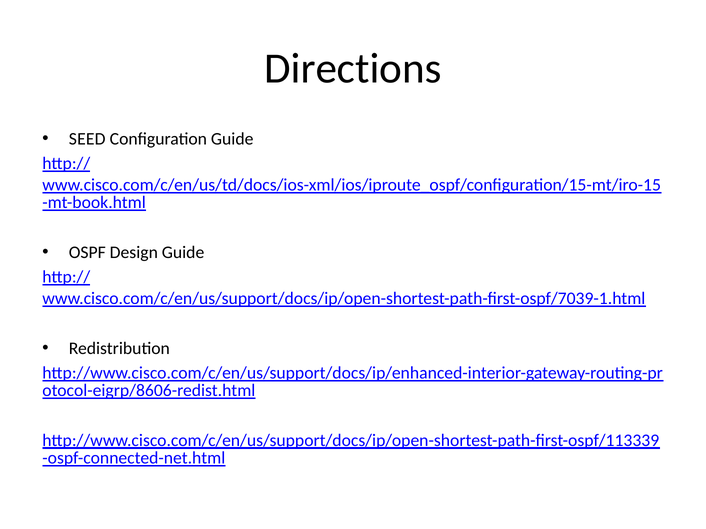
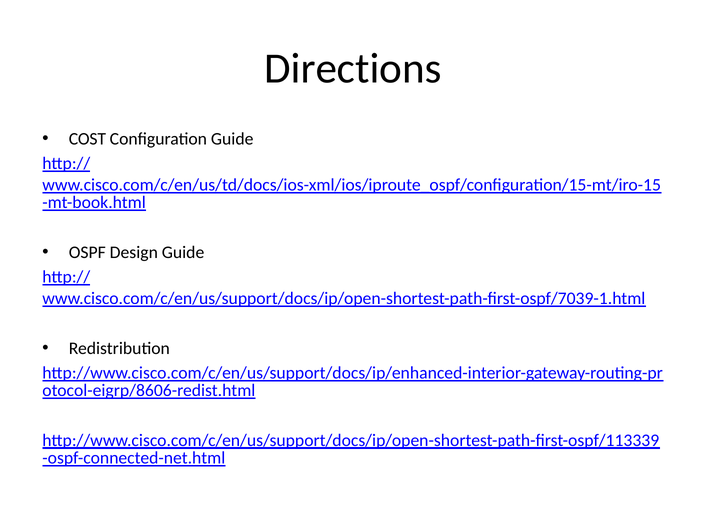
SEED: SEED -> COST (87, 139)
